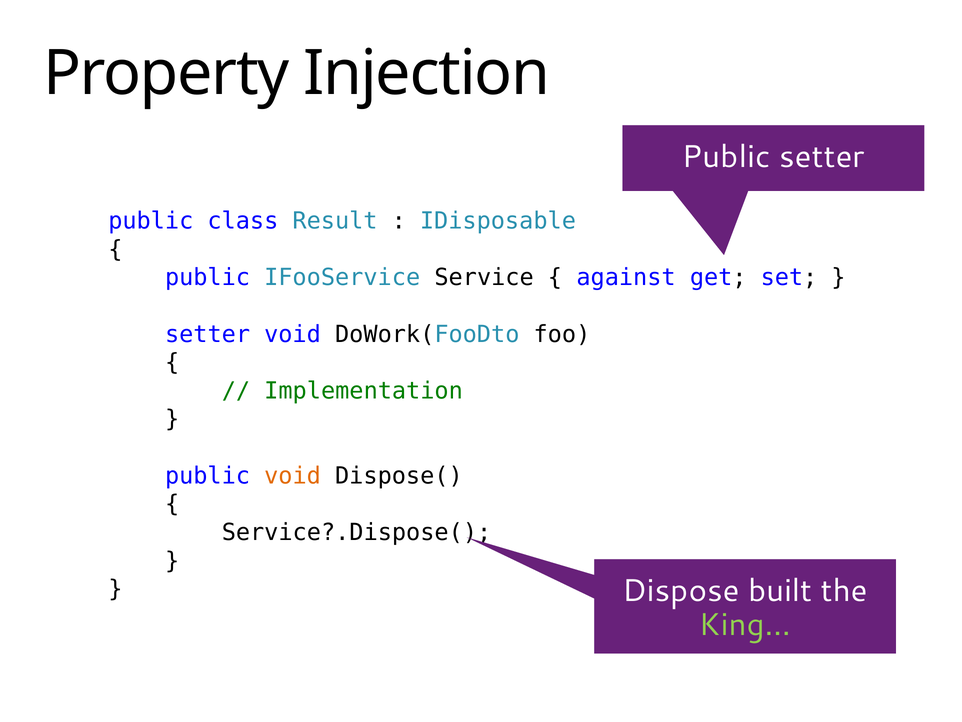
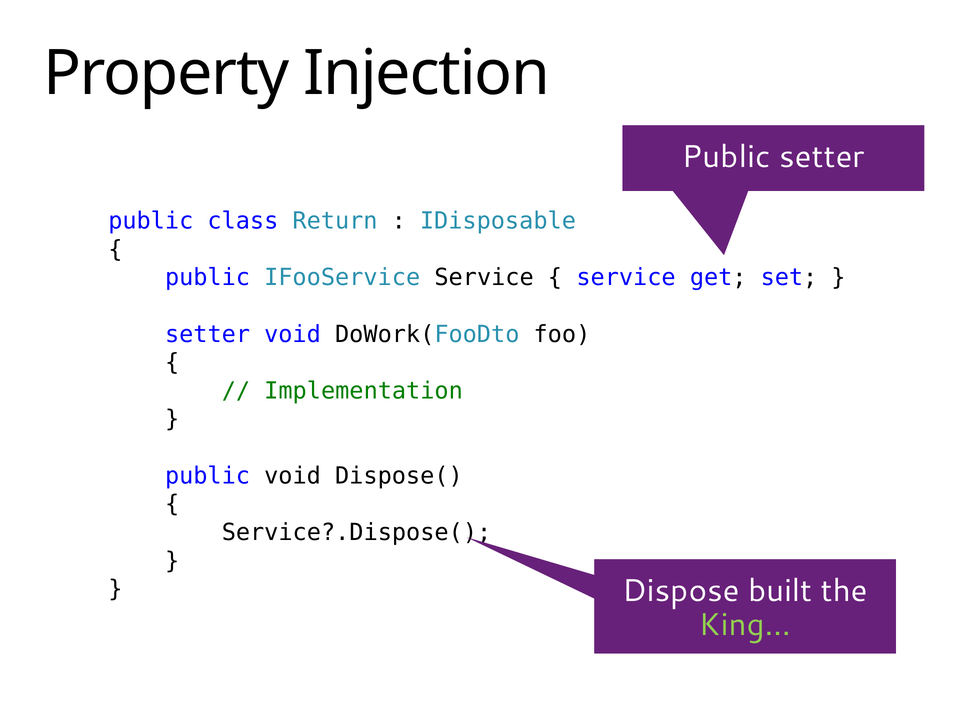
Result: Result -> Return (335, 221)
against: against -> service (626, 277)
void colour: orange -> black (293, 475)
